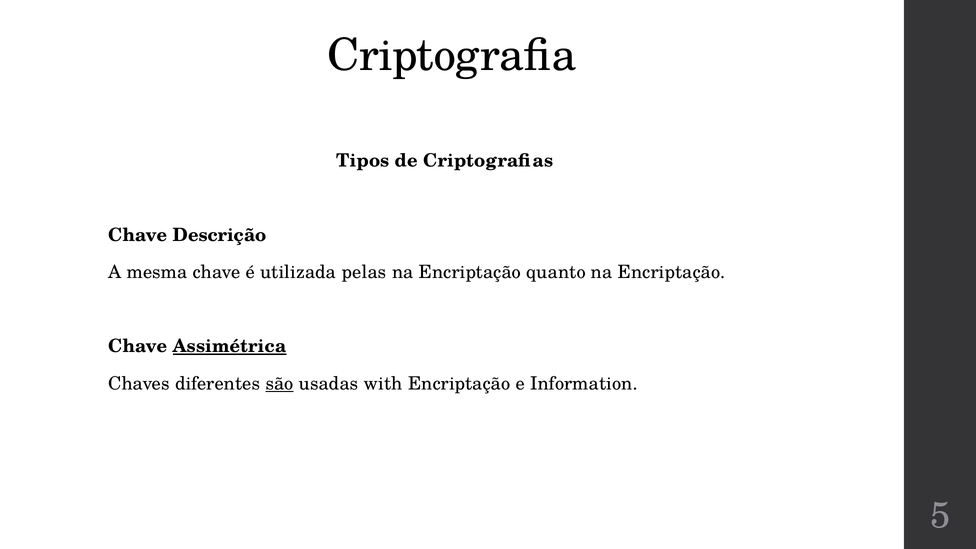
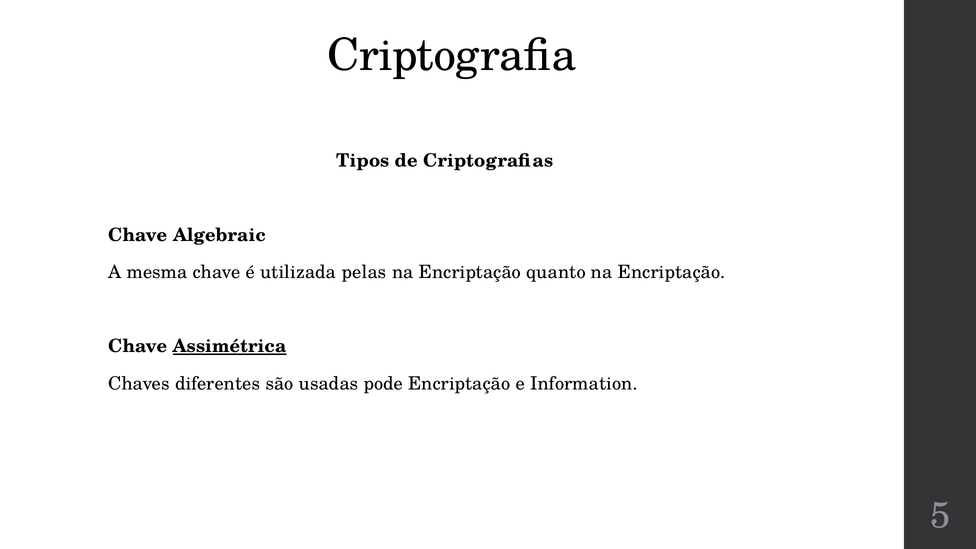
Descrição: Descrição -> Algebraic (219, 235)
são underline: present -> none (280, 384)
with: with -> pode (383, 384)
